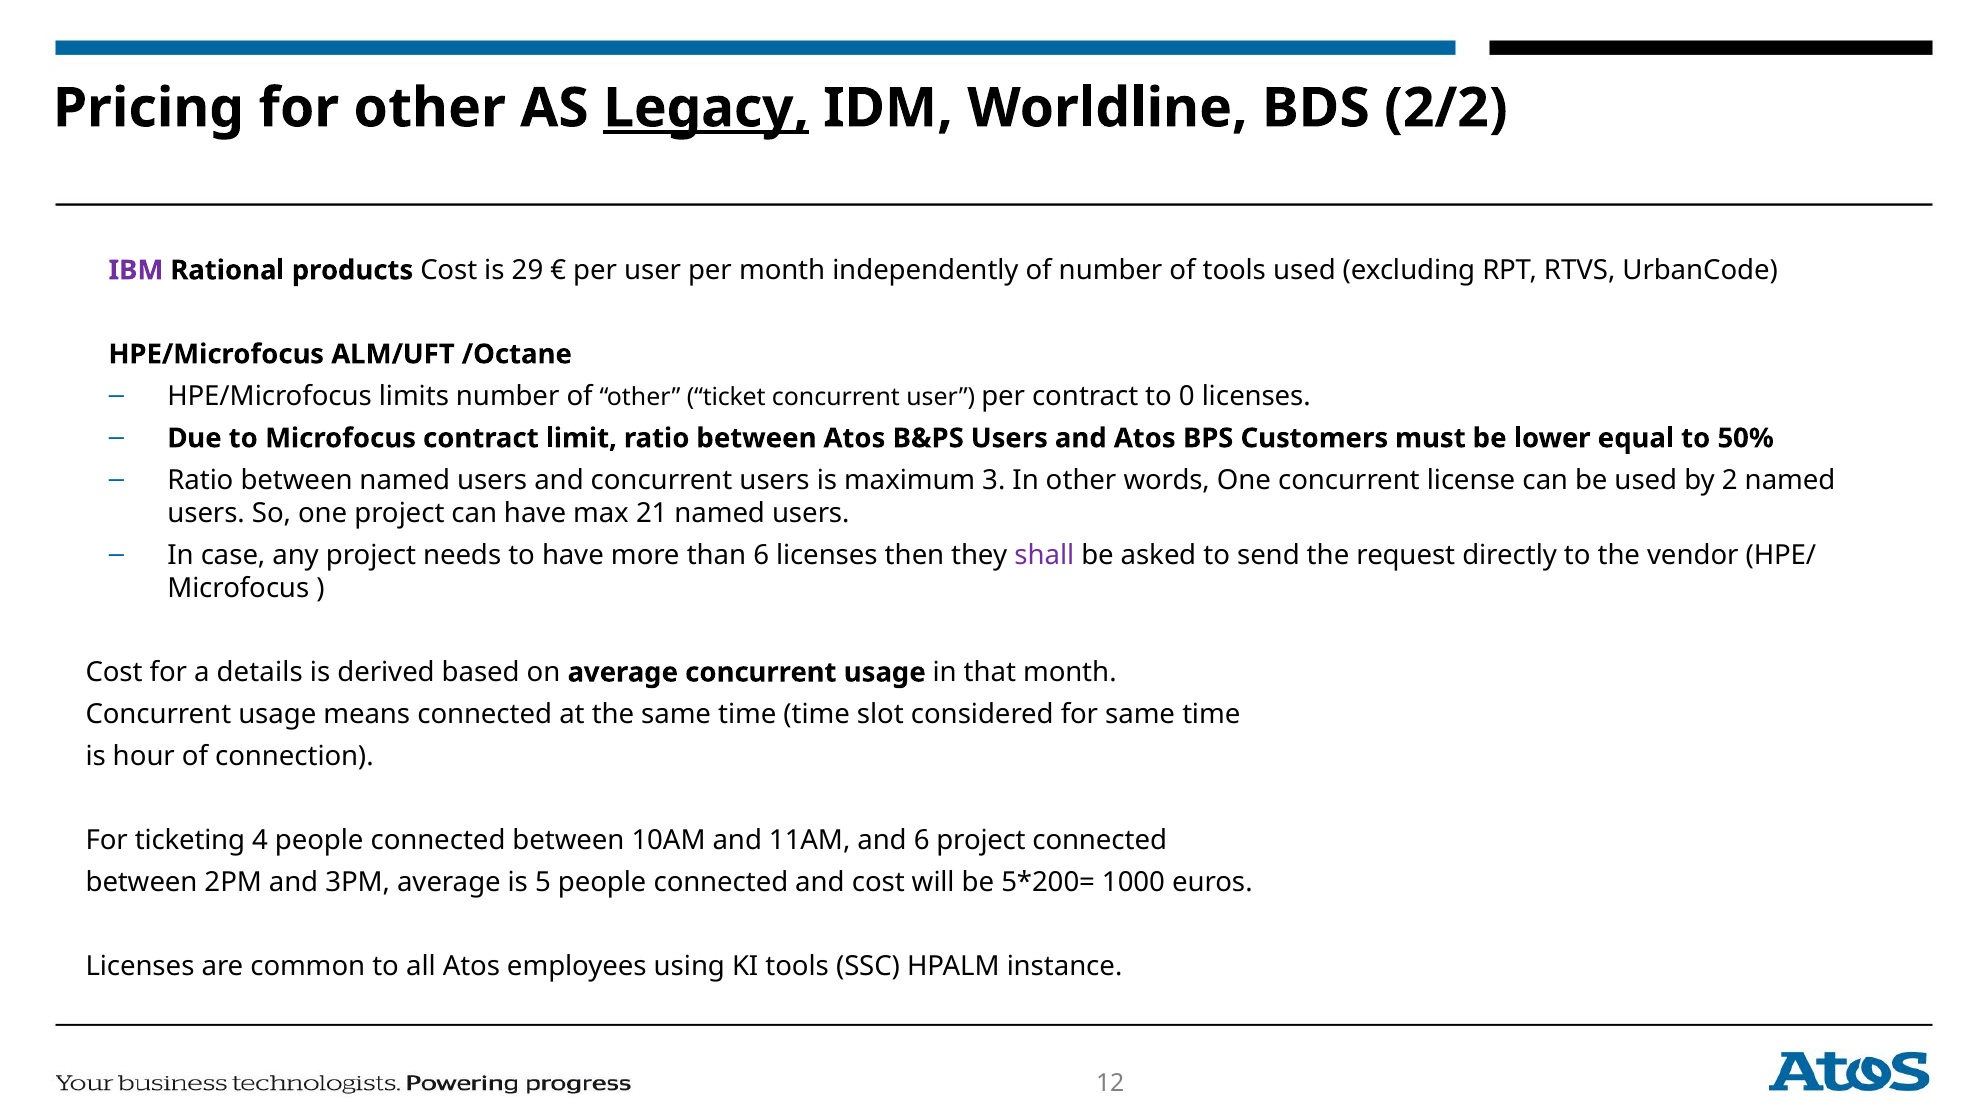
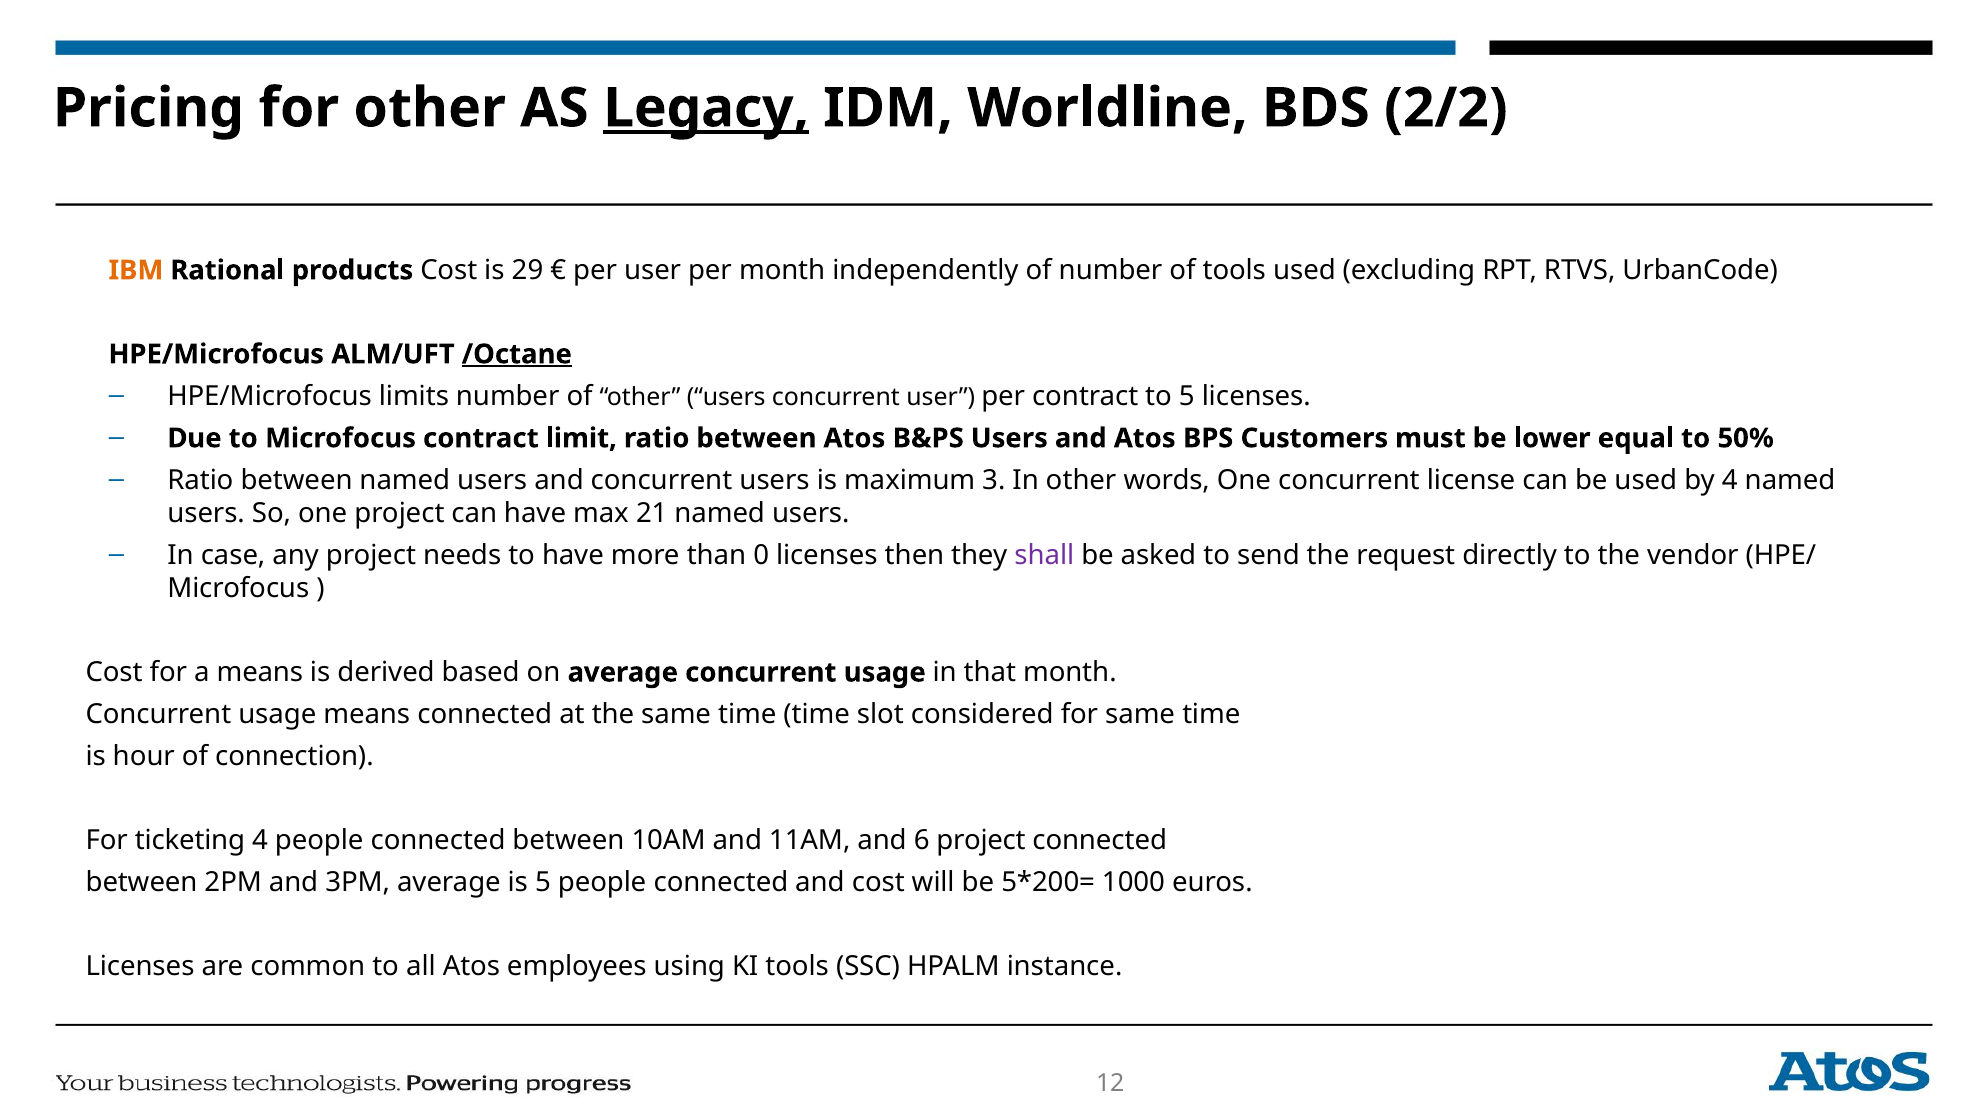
IBM colour: purple -> orange (136, 270)
/Octane underline: none -> present (517, 354)
other ticket: ticket -> users (726, 397)
to 0: 0 -> 5 (1187, 396)
by 2: 2 -> 4 (1730, 480)
than 6: 6 -> 0 (761, 555)
a details: details -> means (260, 673)
